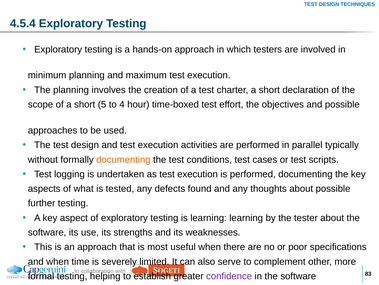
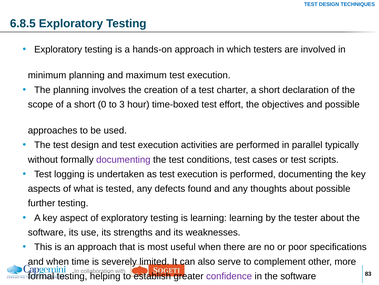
4.5.4: 4.5.4 -> 6.8.5 (23, 24)
5: 5 -> 0 (102, 104)
4: 4 -> 3 (122, 104)
documenting colour: orange -> purple (123, 159)
